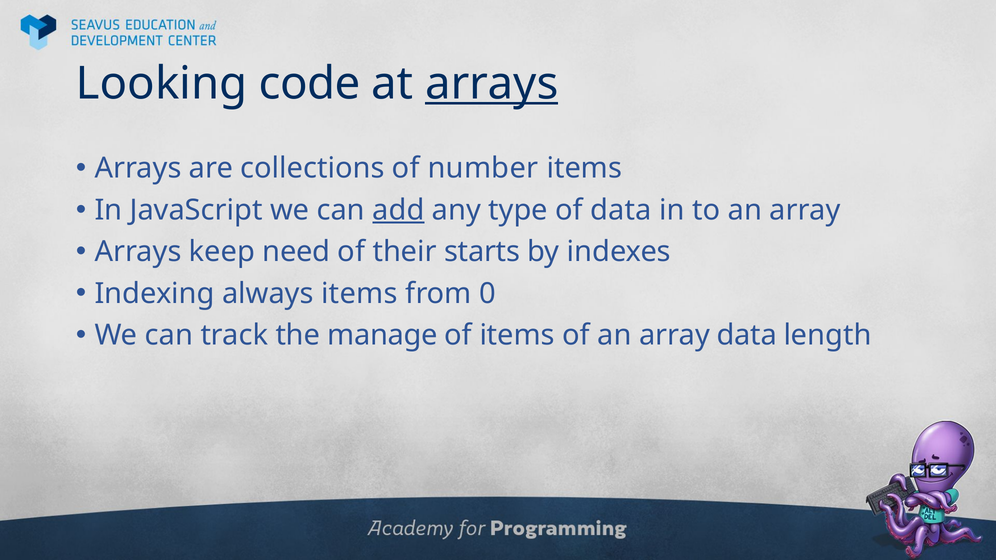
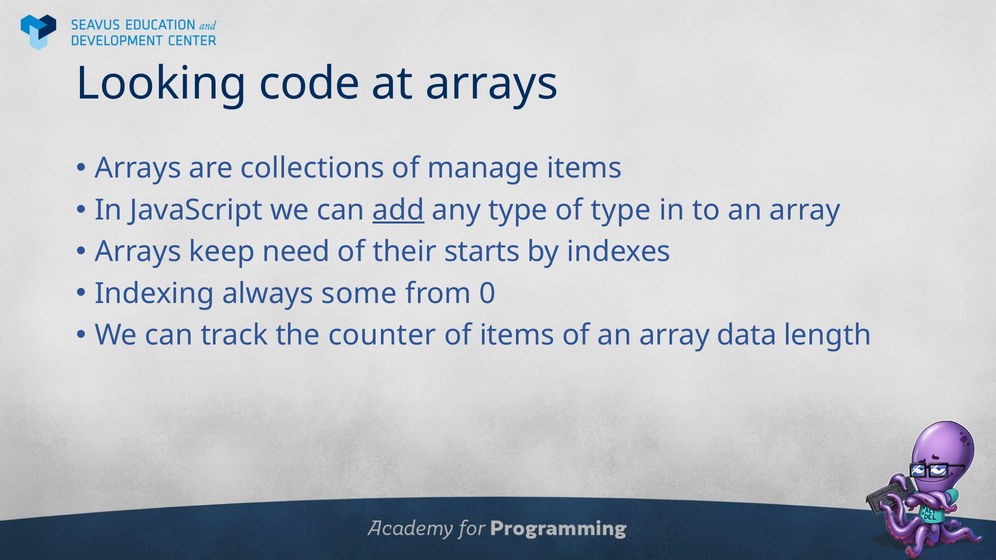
arrays underline: present -> none (492, 84)
number: number -> manage (483, 168)
of data: data -> type (621, 210)
always items: items -> some (359, 294)
manage: manage -> counter (382, 335)
